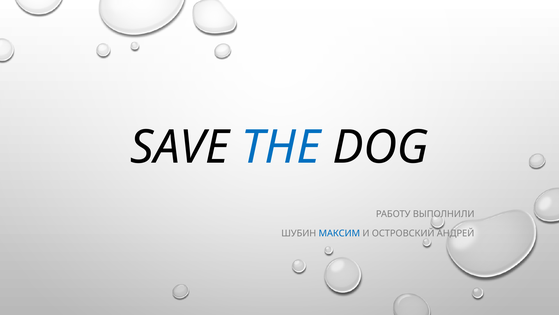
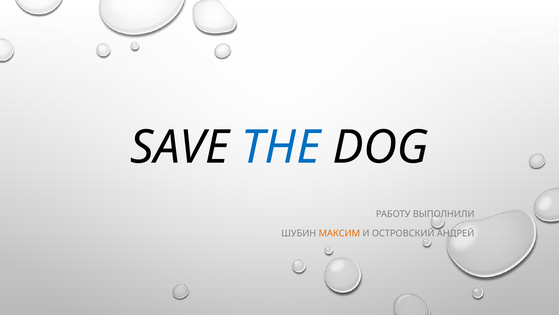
МАКСИМ colour: blue -> orange (339, 233)
